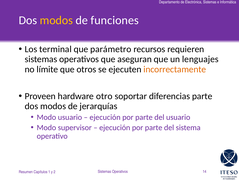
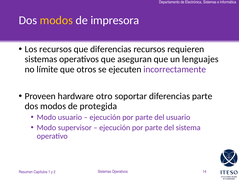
funciones: funciones -> impresora (115, 20)
Los terminal: terminal -> recursos (55, 49)
que parámetro: parámetro -> diferencias (111, 49)
incorrectamente colour: orange -> purple (175, 69)
jerarquías: jerarquías -> protegida (98, 106)
